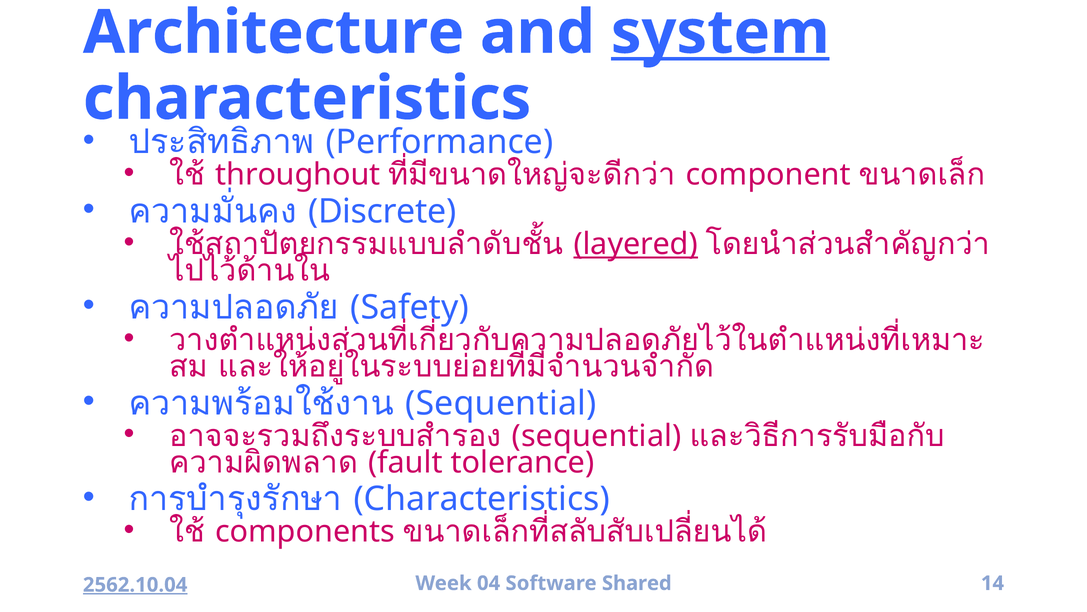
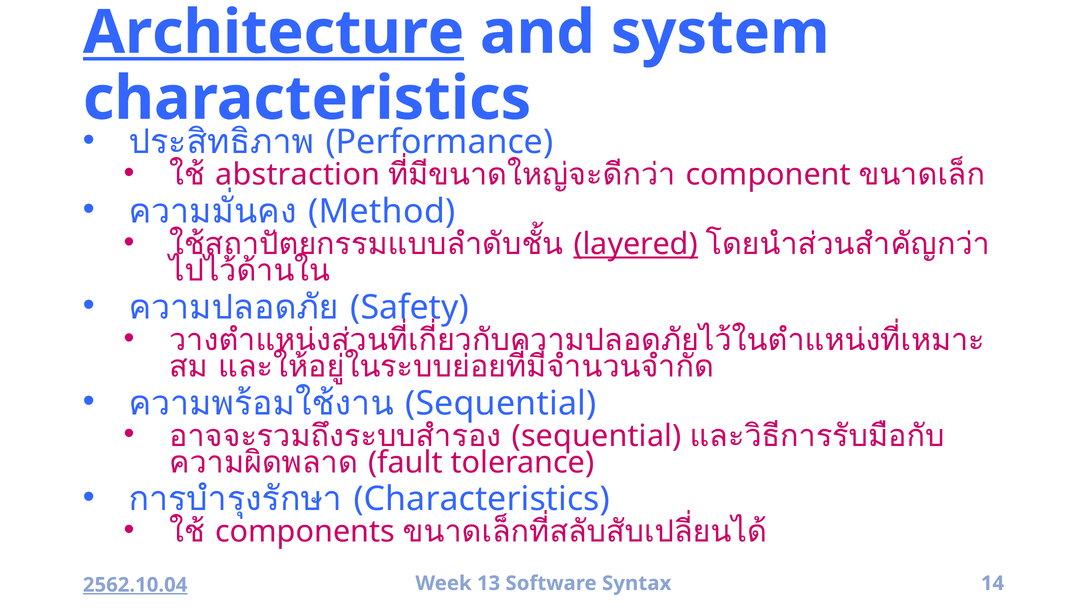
Architecture underline: none -> present (274, 33)
system underline: present -> none (720, 33)
throughout: throughout -> abstraction (298, 175)
Discrete: Discrete -> Method (382, 211)
04: 04 -> 13 (489, 583)
Shared: Shared -> Syntax (637, 583)
